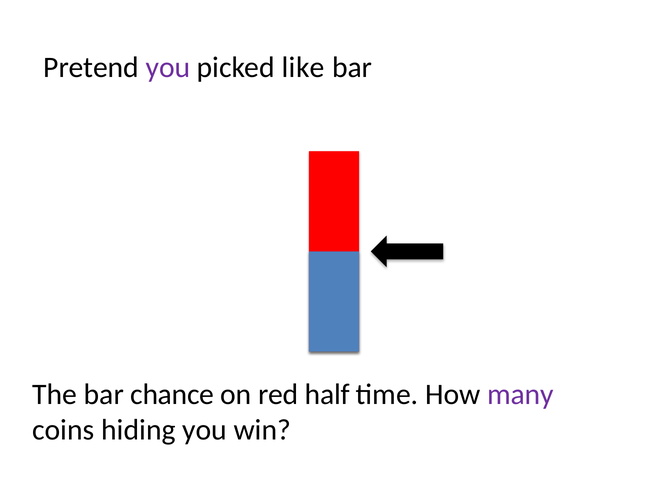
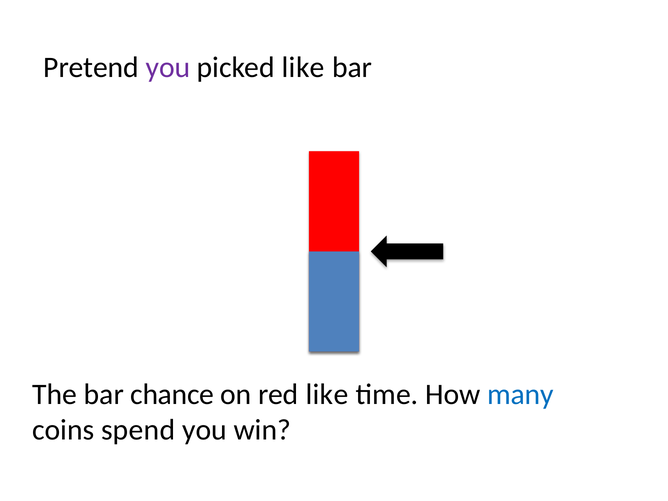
red half: half -> like (327, 394)
many colour: purple -> blue (520, 394)
hiding: hiding -> spend (138, 430)
